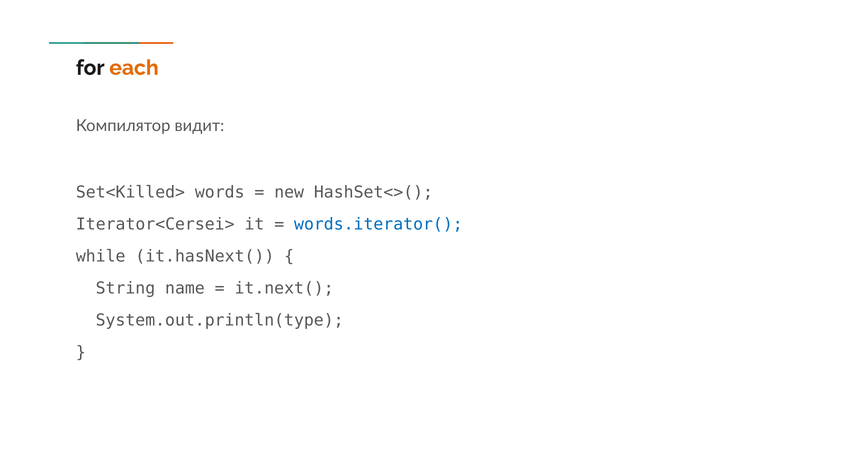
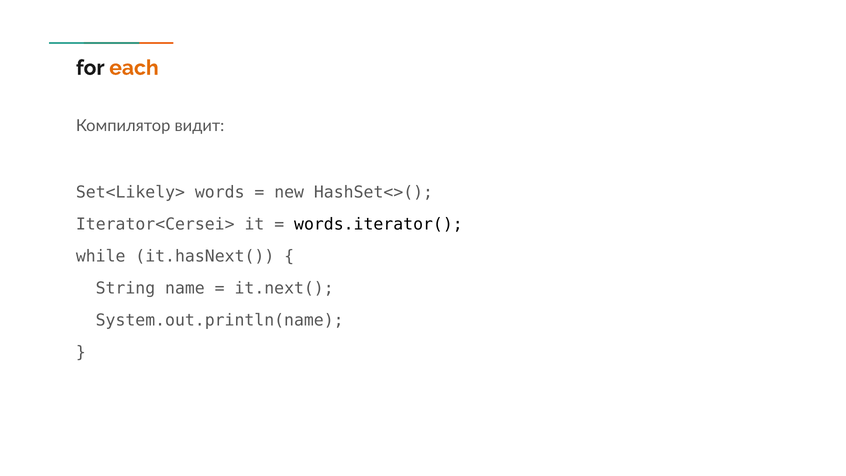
Set<Killed>: Set<Killed> -> Set<Likely> (130, 192)
words.iterator( colour: blue -> black (378, 224)
System.out.println(type: System.out.println(type -> System.out.println(name (220, 320)
